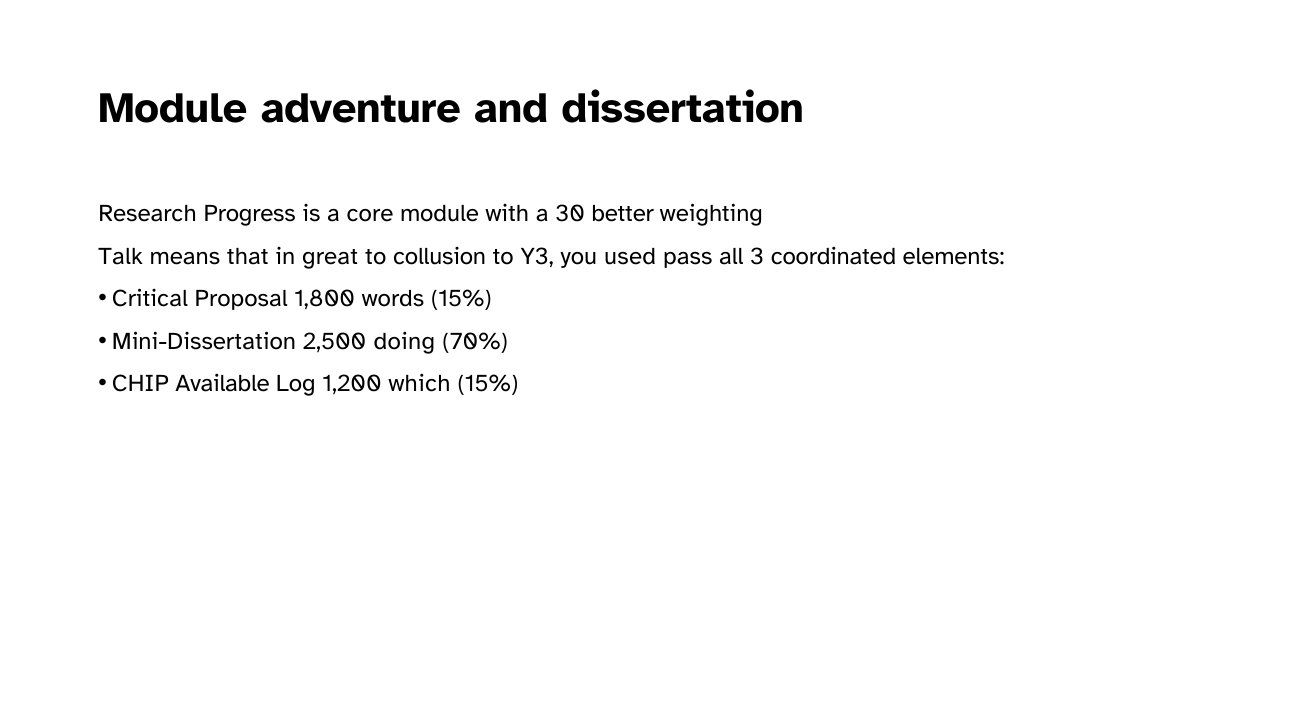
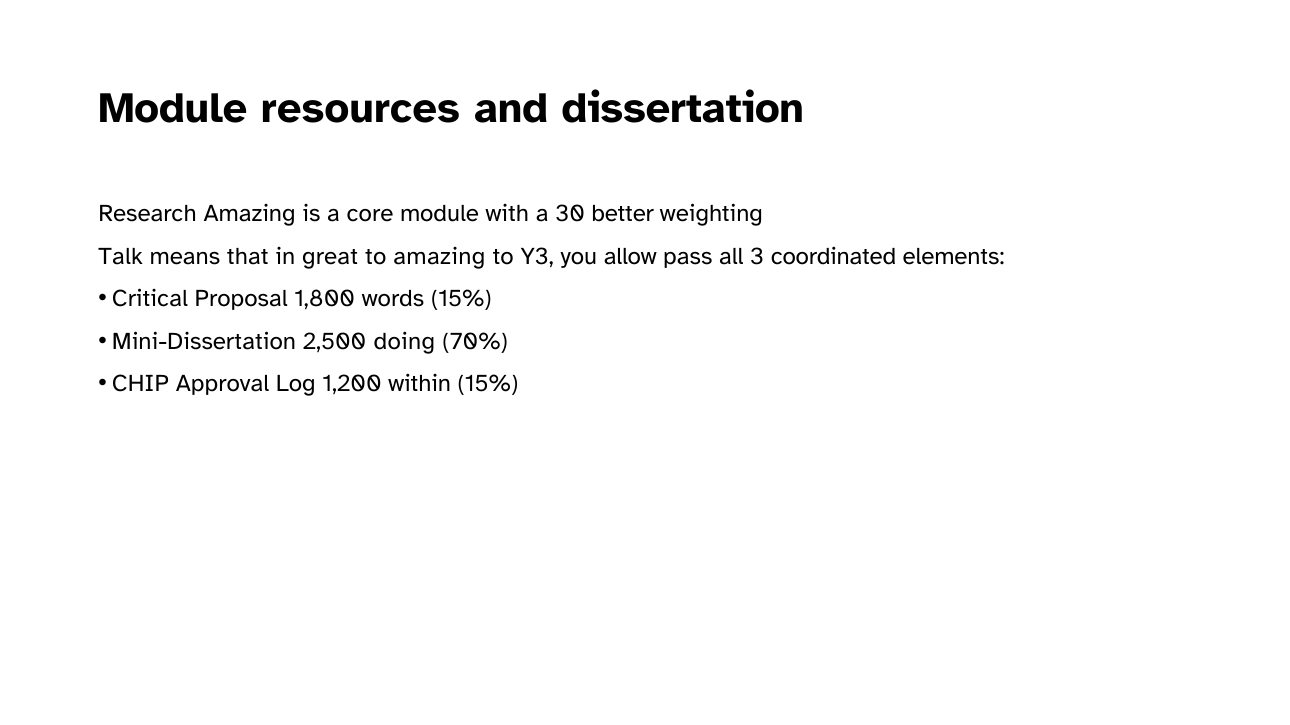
adventure: adventure -> resources (361, 108)
Research Progress: Progress -> Amazing (250, 214)
to collusion: collusion -> amazing (439, 257)
used: used -> allow (630, 257)
Available: Available -> Approval (222, 384)
which: which -> within (420, 384)
